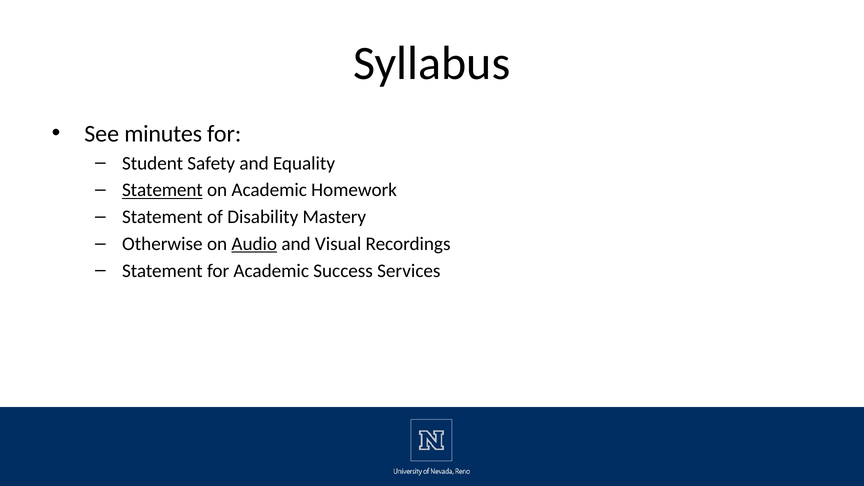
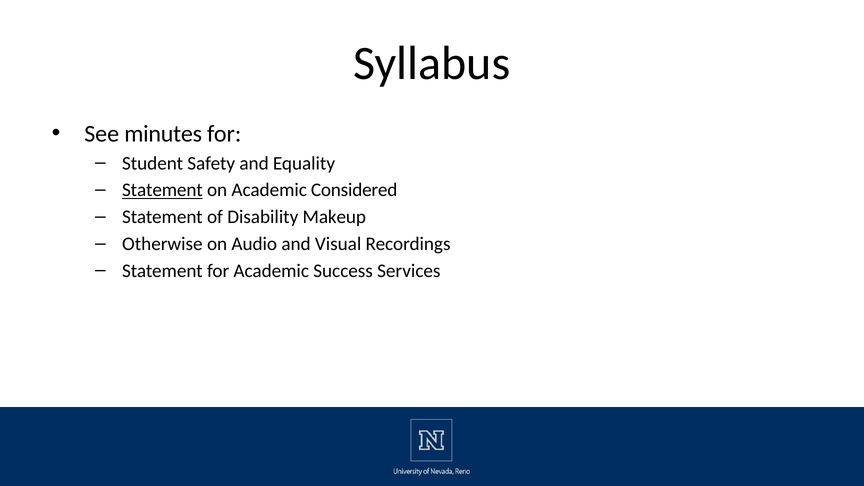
Homework: Homework -> Considered (354, 190)
Mastery: Mastery -> Makeup (334, 217)
Audio underline: present -> none (254, 244)
